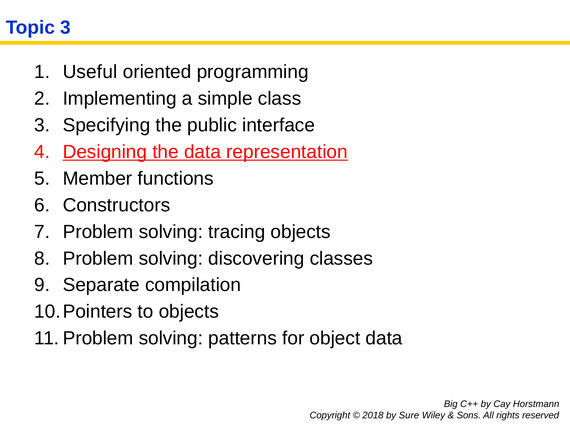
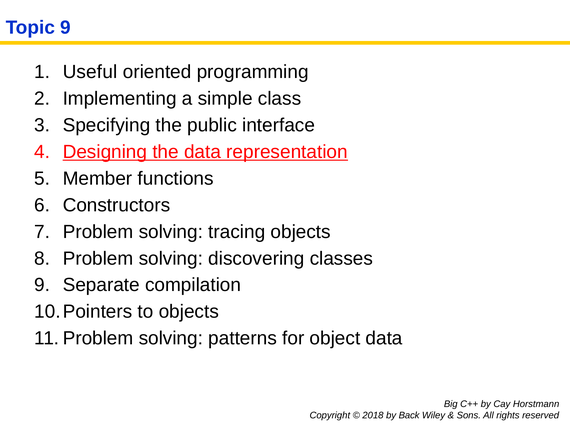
Topic 3: 3 -> 9 (65, 27)
Sure: Sure -> Back (409, 415)
